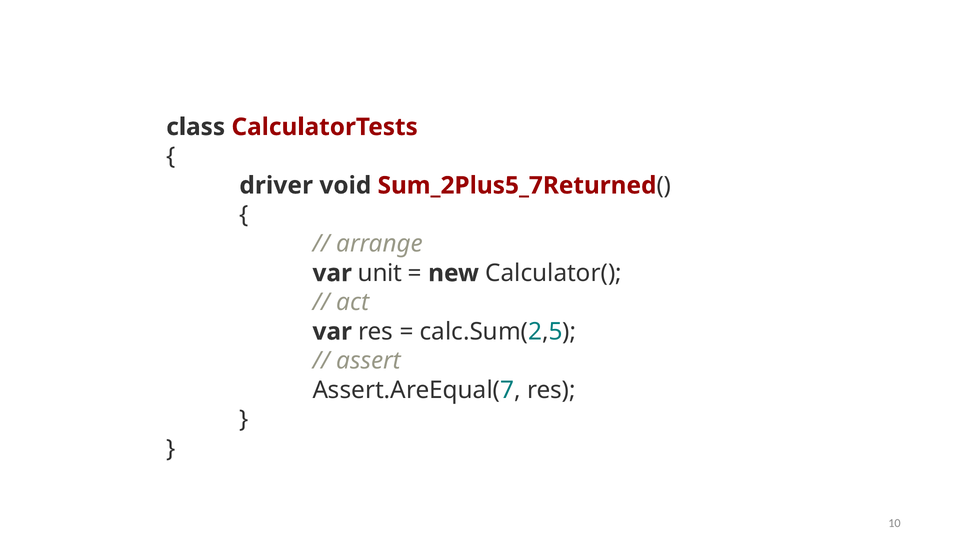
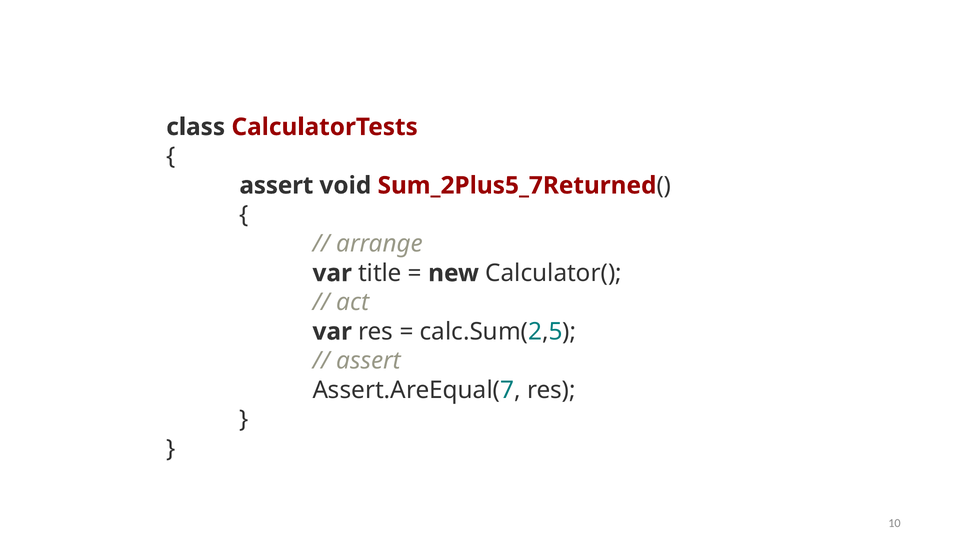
driver: driver -> assert (276, 186)
unit: unit -> title (380, 273)
